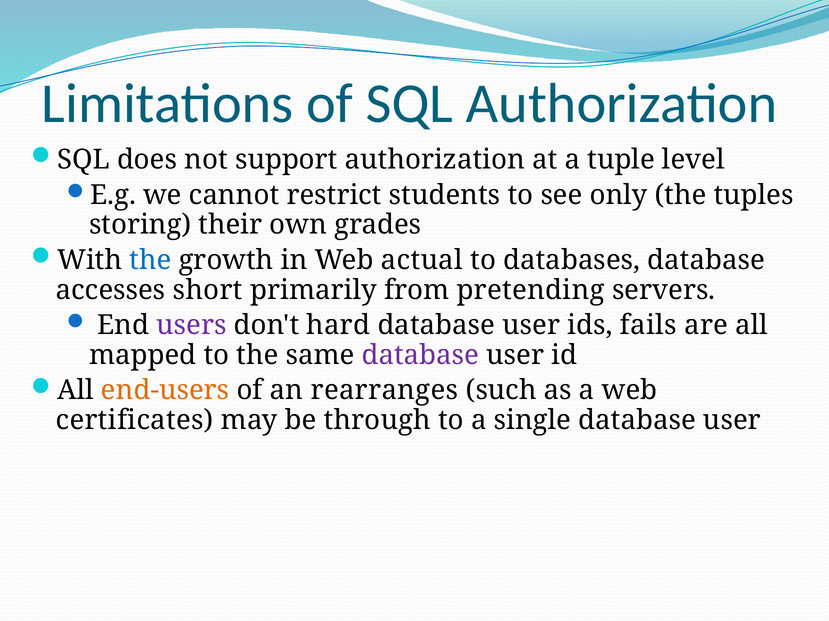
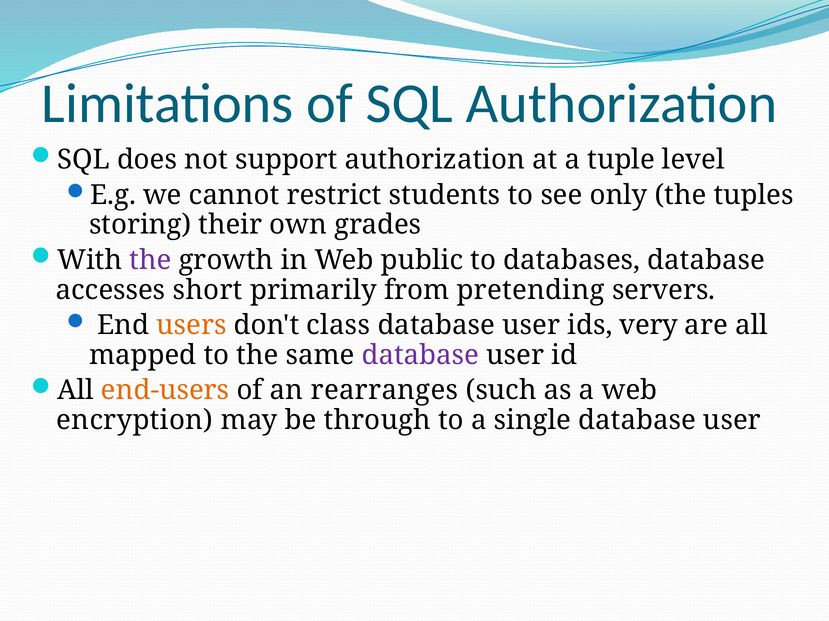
the colour: blue -> purple (150, 260)
actual: actual -> public (422, 260)
users colour: purple -> orange (192, 326)
hard: hard -> class (338, 326)
fails: fails -> very (649, 326)
certificates: certificates -> encryption (135, 421)
